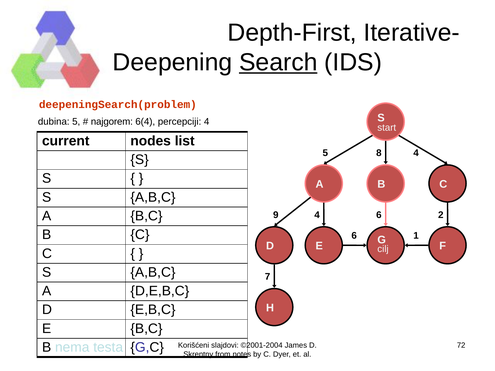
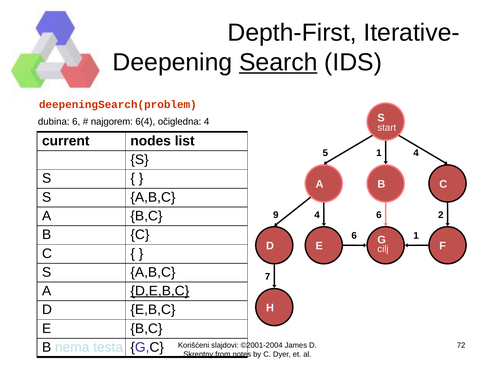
dubina 5: 5 -> 6 (76, 122)
percepciji: percepciji -> očigledna (180, 122)
5 8: 8 -> 1 (379, 153)
D,E,B,C underline: none -> present (160, 291)
